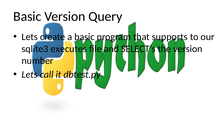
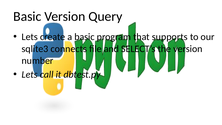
executes: executes -> connects (69, 49)
